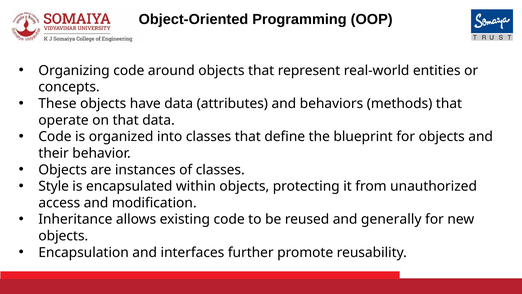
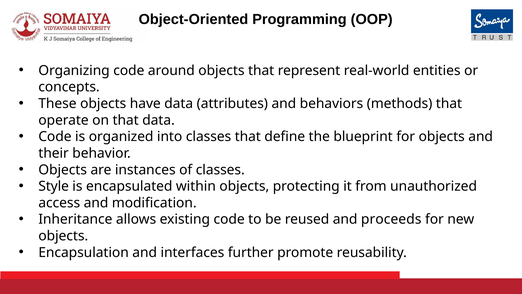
generally: generally -> proceeds (391, 219)
